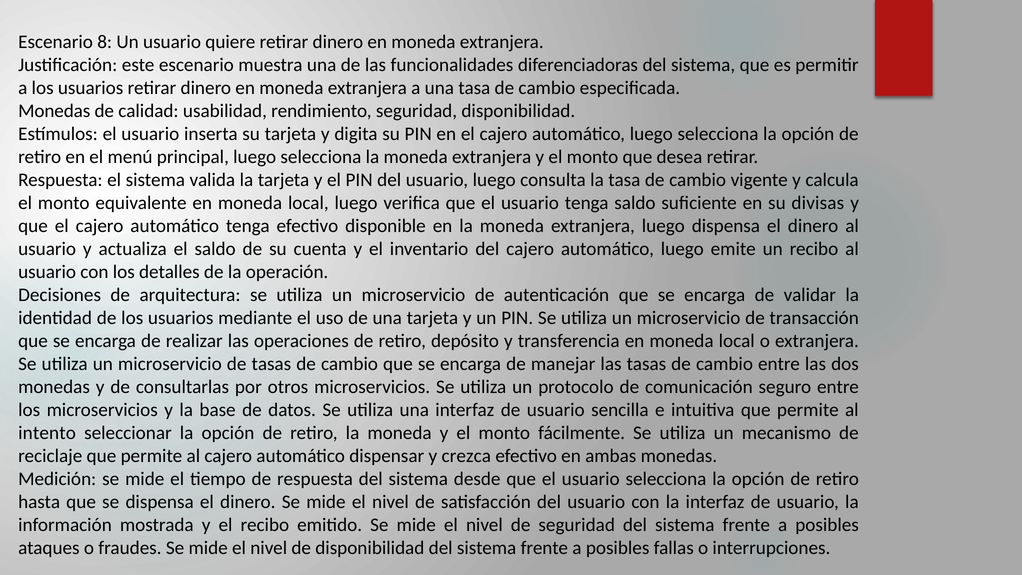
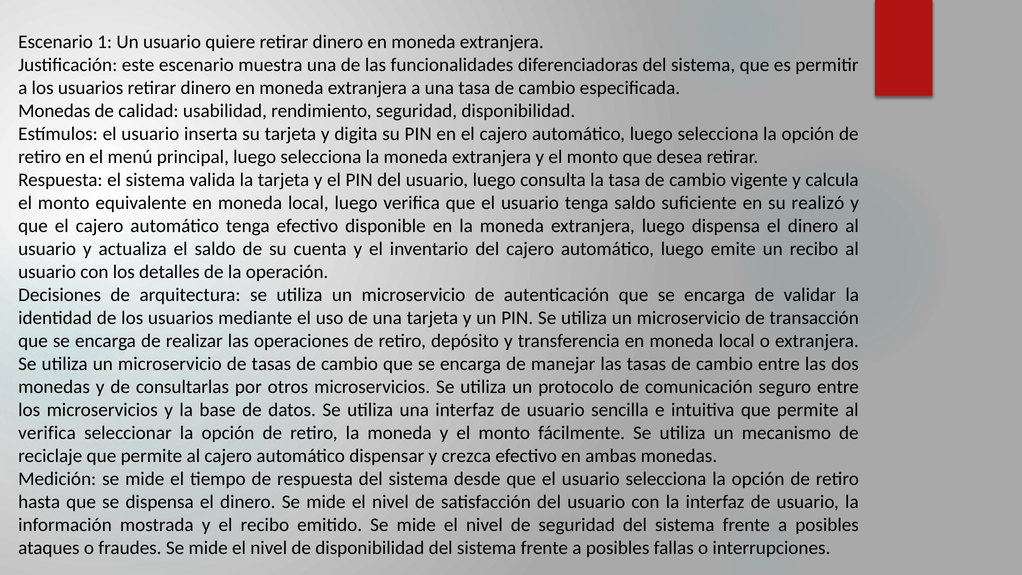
8: 8 -> 1 (105, 42)
divisas: divisas -> realizó (818, 203)
intento: intento -> verifica (47, 433)
